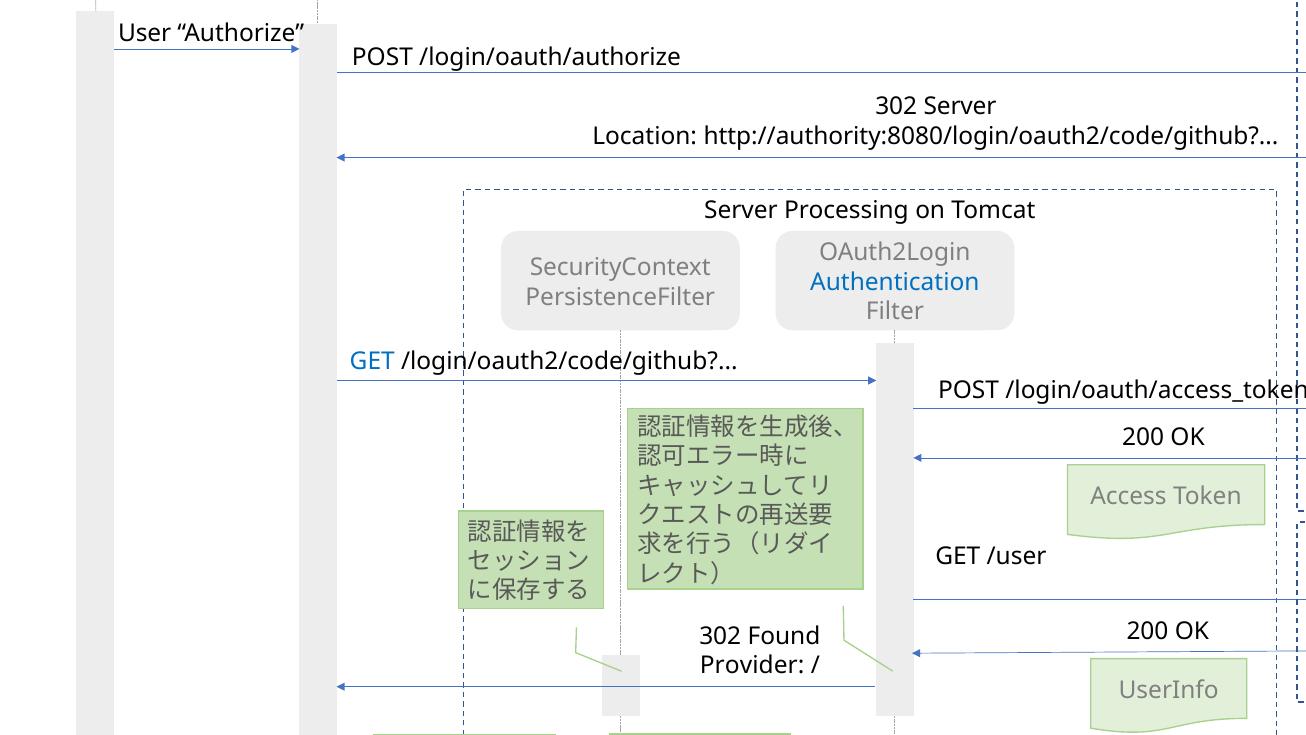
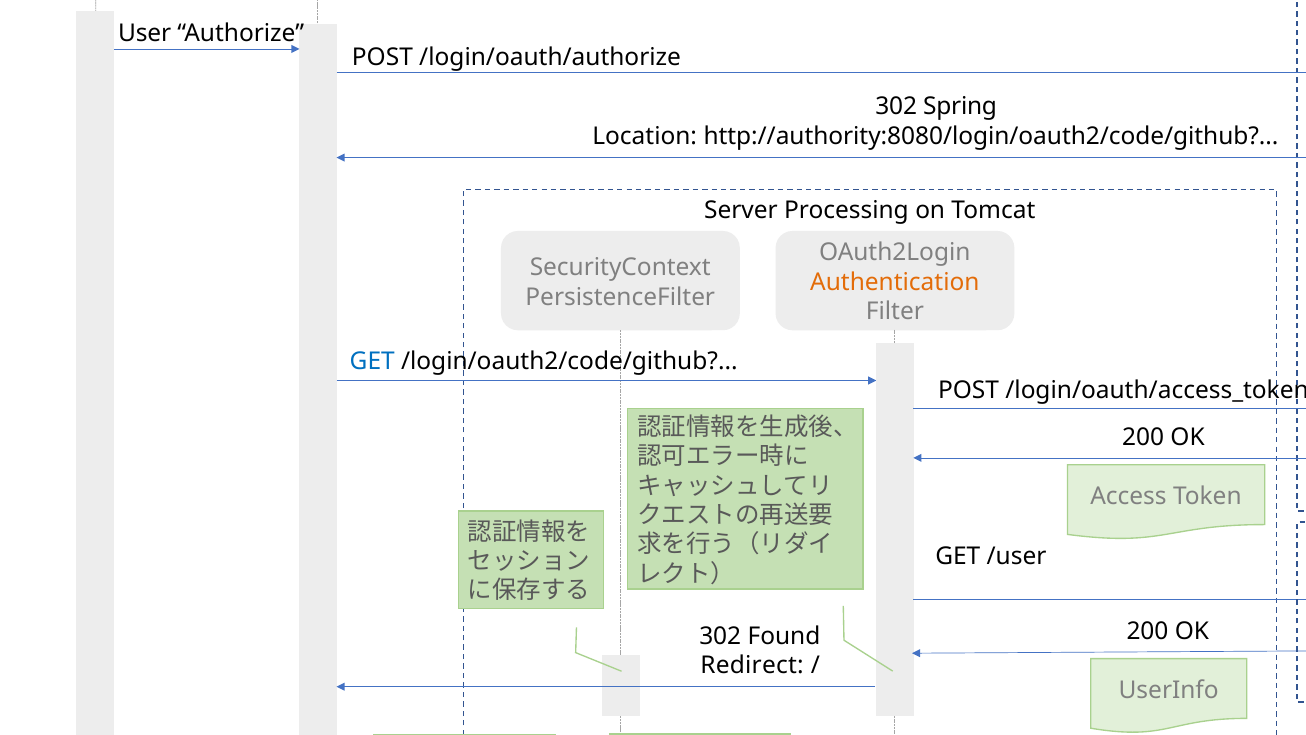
302 Server: Server -> Spring (960, 107)
Authentication colour: blue -> orange (895, 282)
Provider: Provider -> Redirect (752, 665)
